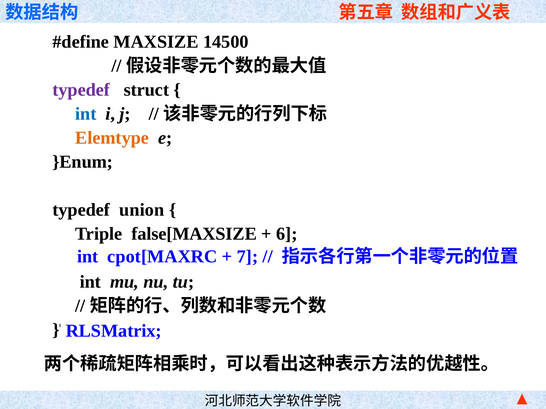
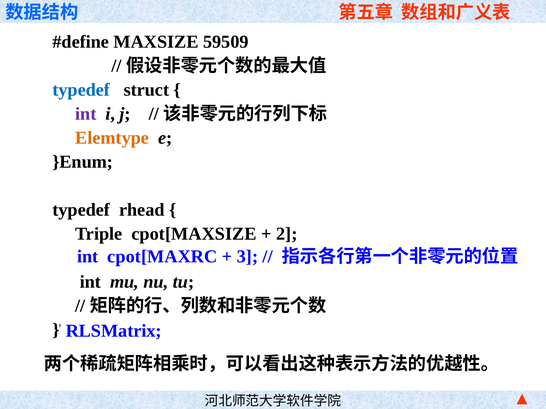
14500: 14500 -> 59509 (226, 42)
typedef colour: purple -> blue (81, 90)
int colour: blue -> purple (86, 114)
union: union -> rhead (142, 210)
false[MAXSIZE: false[MAXSIZE -> cpot[MAXSIZE (194, 234)
6: 6 -> 2 (287, 234)
7: 7 -> 3 (247, 257)
